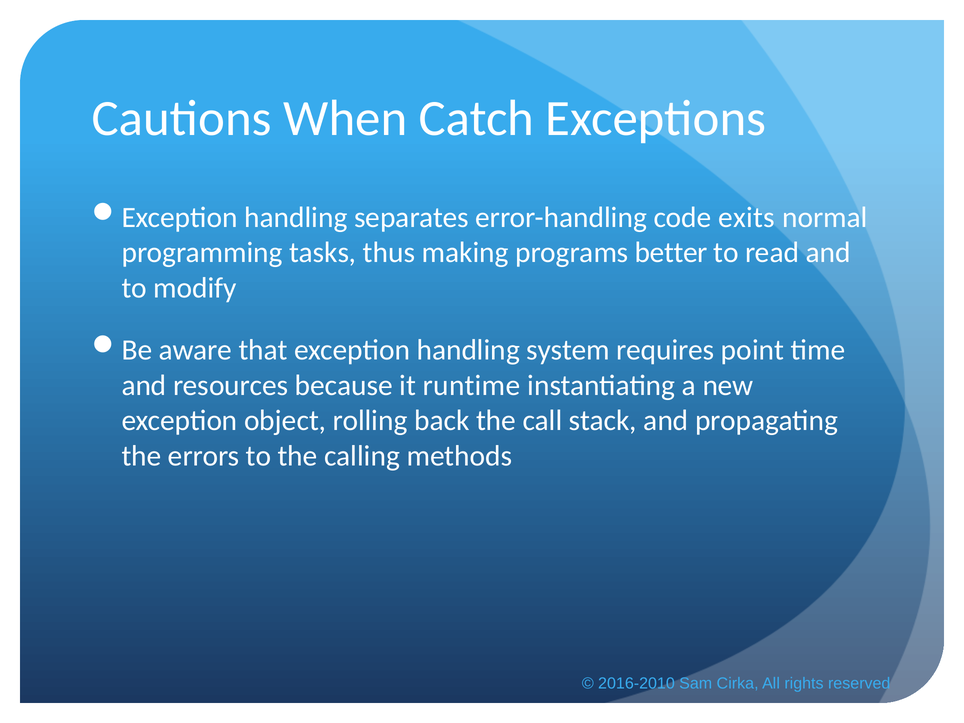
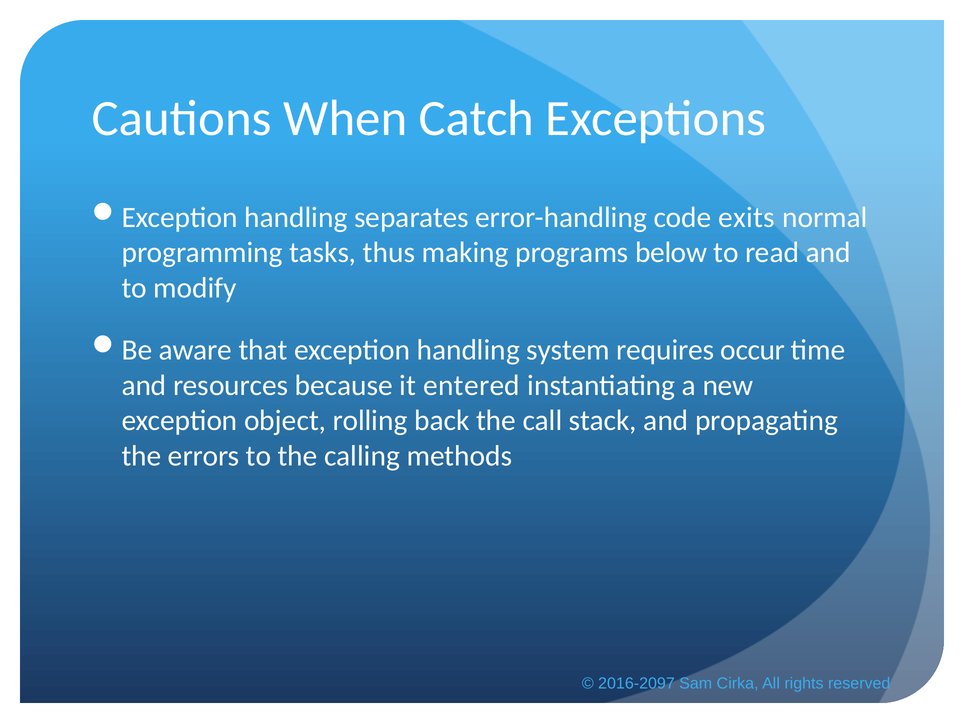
better: better -> below (671, 253)
point: point -> occur (753, 350)
runtime: runtime -> entered (472, 385)
2016-2010: 2016-2010 -> 2016-2097 (636, 683)
